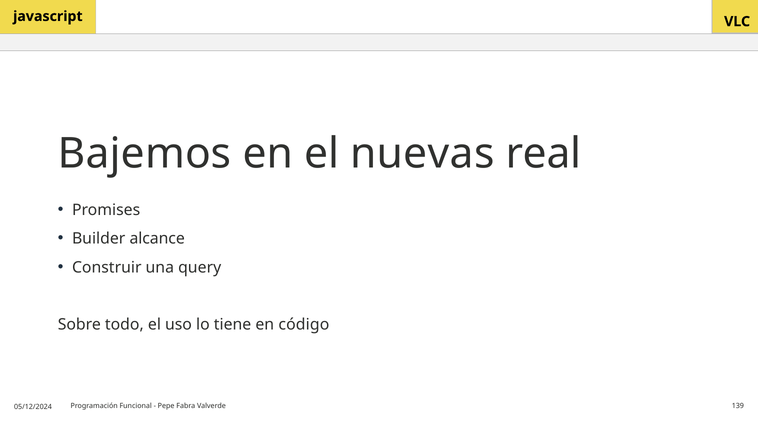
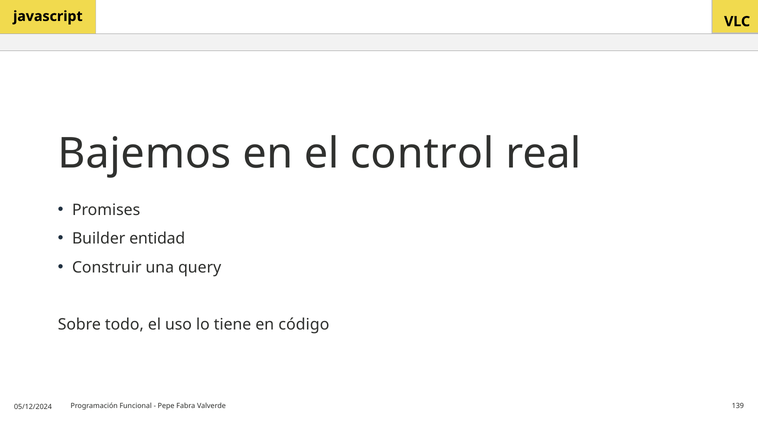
nuevas: nuevas -> control (422, 154)
alcance: alcance -> entidad (157, 239)
